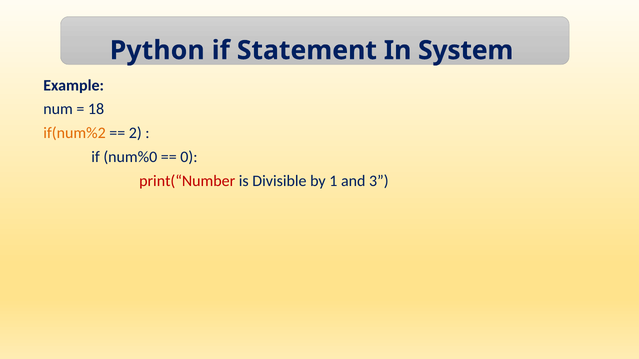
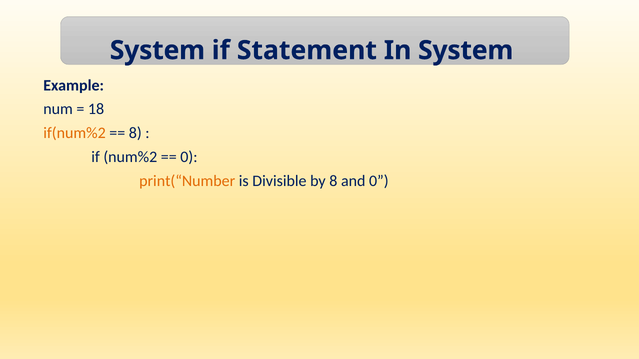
Python: Python -> System (157, 50)
2: 2 -> 8 (135, 133)
num%0: num%0 -> num%2 (130, 157)
print(“Number colour: red -> orange (187, 181)
by 1: 1 -> 8 (333, 181)
and 3: 3 -> 0 (379, 181)
